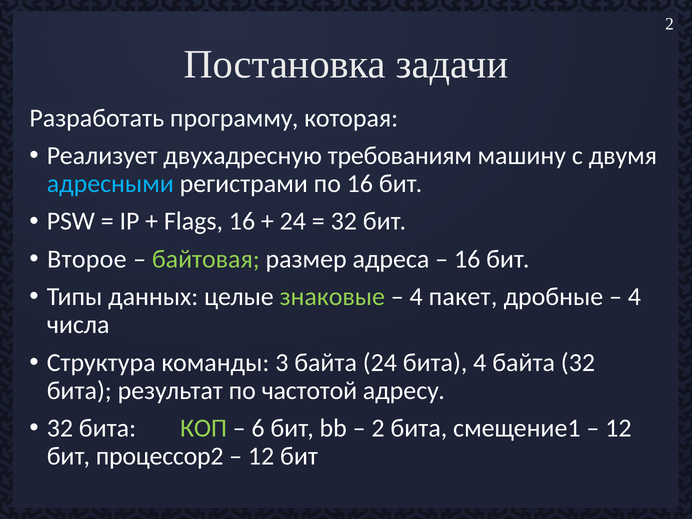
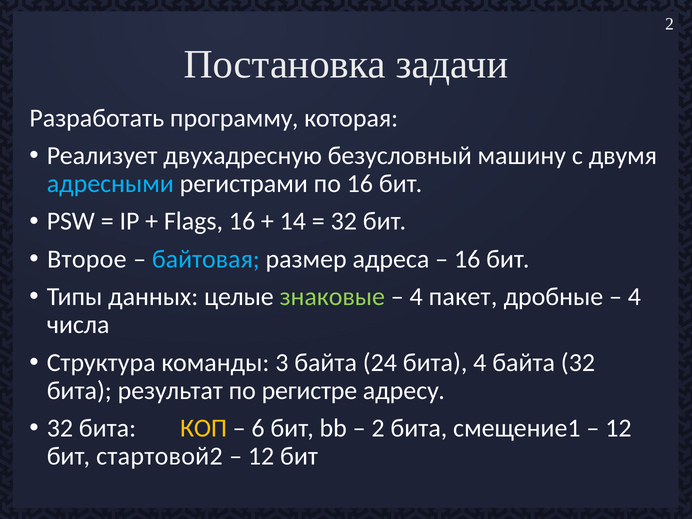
требованиям: требованиям -> безусловный (400, 156)
24: 24 -> 14 (293, 221)
байтовая colour: light green -> light blue (206, 259)
частотой: частотой -> регистре (309, 391)
КОП colour: light green -> yellow (204, 428)
процессор2: процессор2 -> стартовой2 (159, 456)
